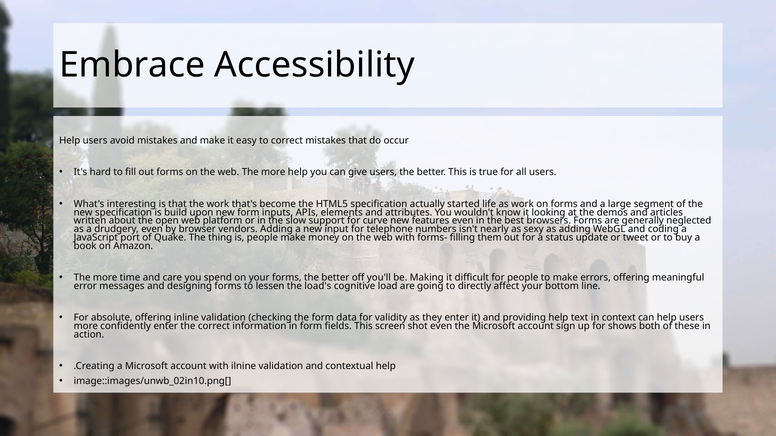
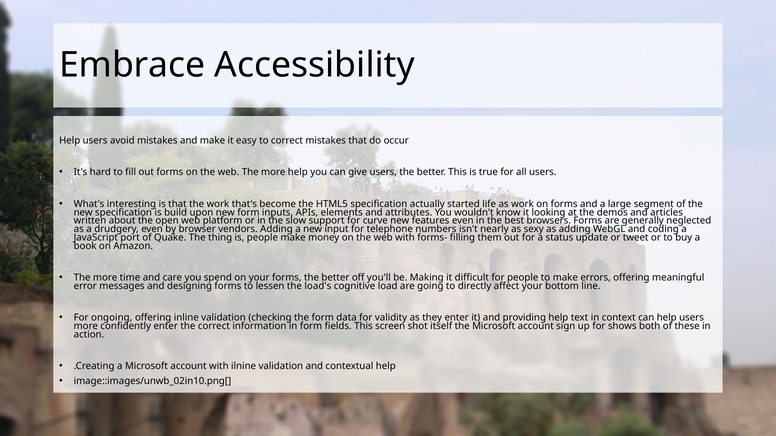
absolute: absolute -> ongoing (112, 318)
shot even: even -> itself (441, 327)
